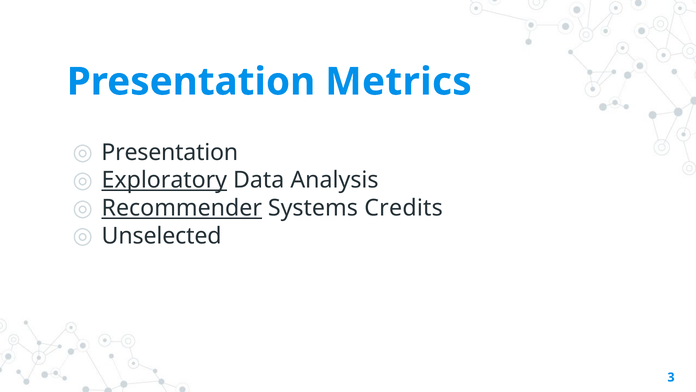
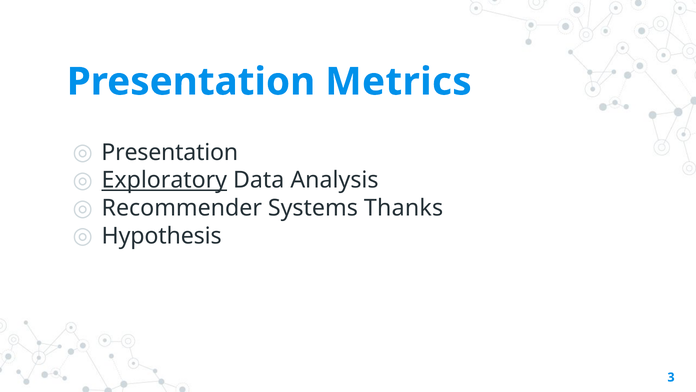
Recommender underline: present -> none (182, 208)
Credits: Credits -> Thanks (404, 208)
Unselected: Unselected -> Hypothesis (162, 236)
